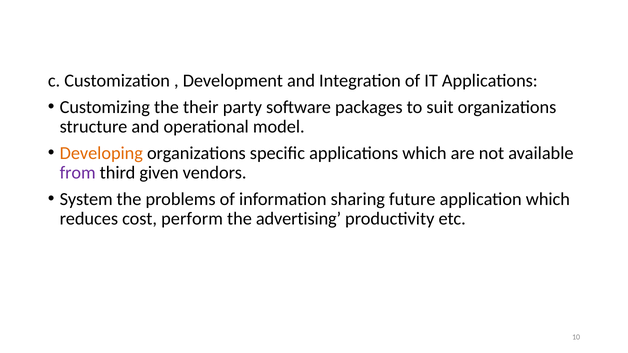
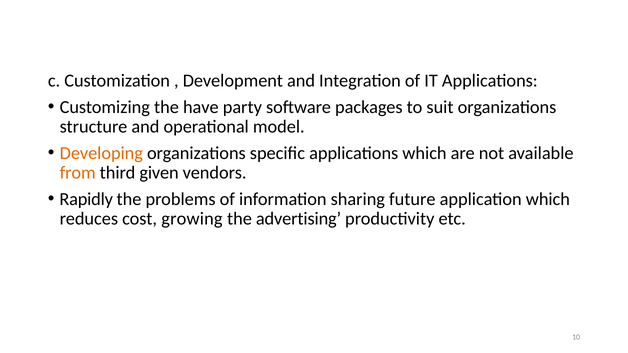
their: their -> have (201, 107)
from colour: purple -> orange (78, 173)
System: System -> Rapidly (86, 199)
perform: perform -> growing (192, 219)
